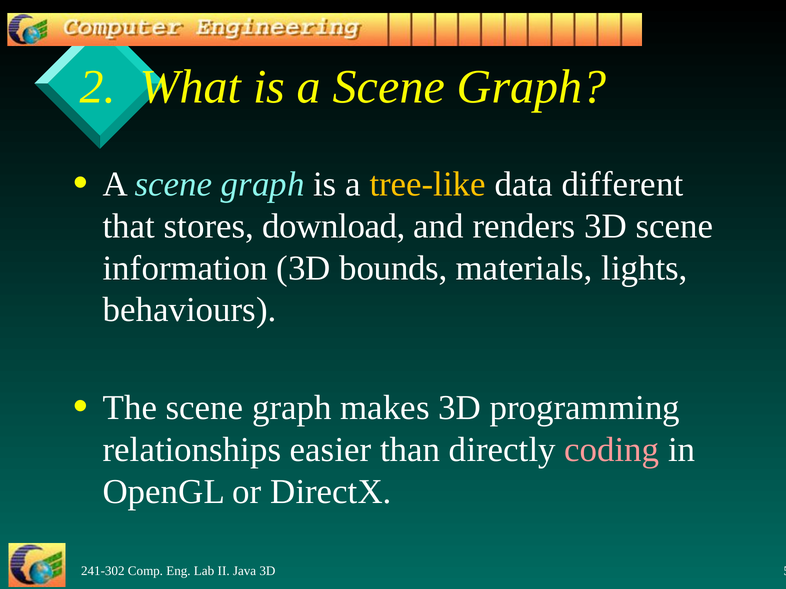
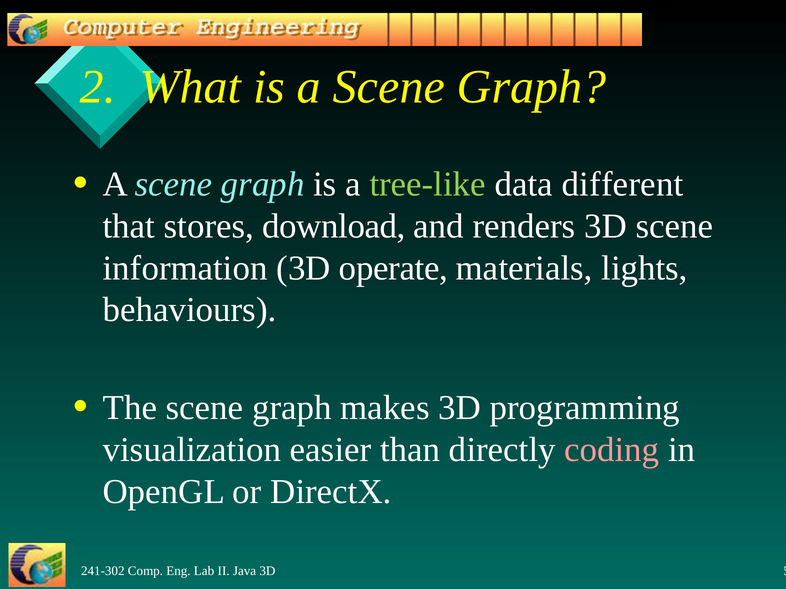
tree-like colour: yellow -> light green (428, 184)
bounds: bounds -> operate (393, 268)
relationships: relationships -> visualization (192, 450)
